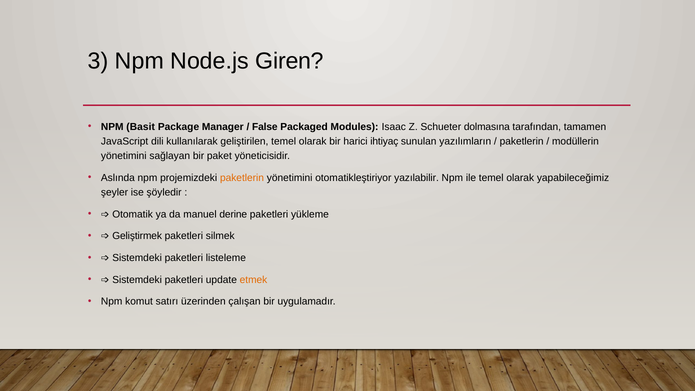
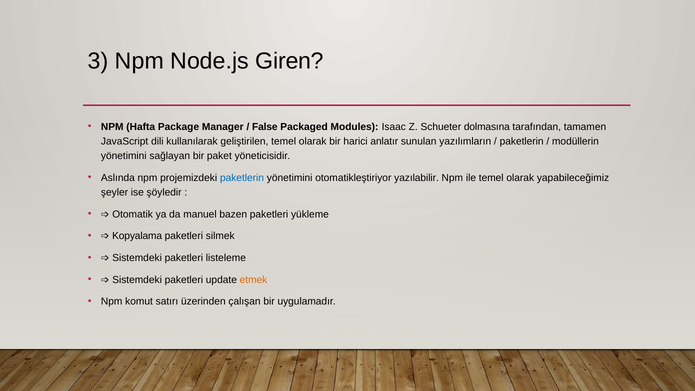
Basit: Basit -> Hafta (141, 127)
ihtiyaç: ihtiyaç -> anlatır (384, 141)
paketlerin colour: orange -> blue (242, 178)
derine: derine -> bazen (233, 214)
Geliştirmek: Geliştirmek -> Kopyalama (137, 236)
